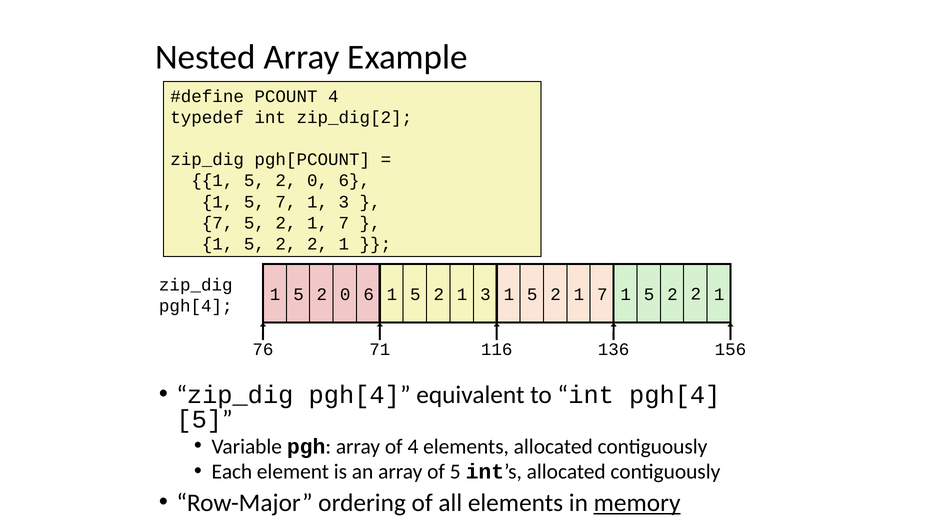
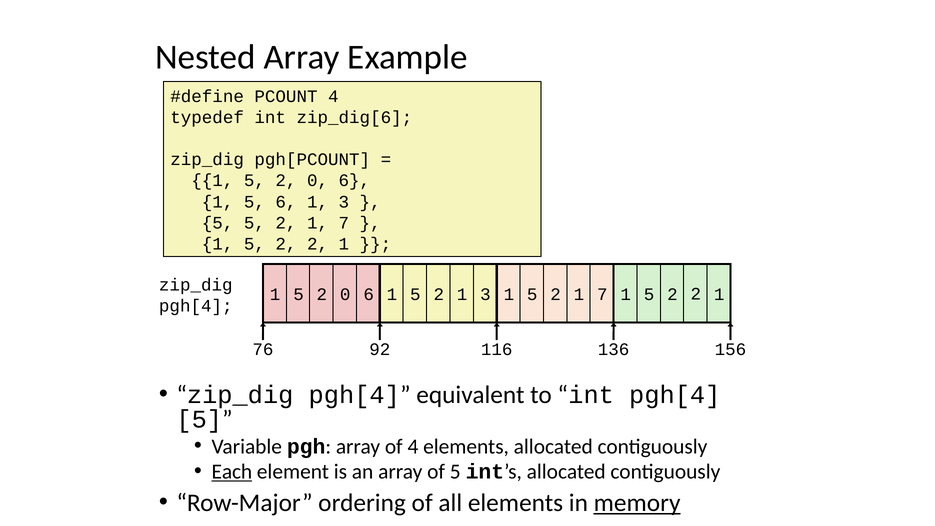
zip_dig[2: zip_dig[2 -> zip_dig[6 (354, 118)
5 7: 7 -> 6 (286, 202)
7: 7 -> 5 (218, 223)
71: 71 -> 92 (380, 349)
Each underline: none -> present (232, 472)
